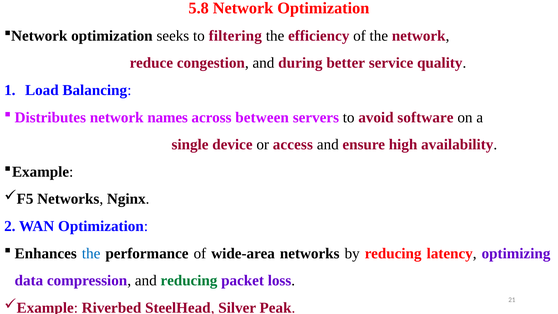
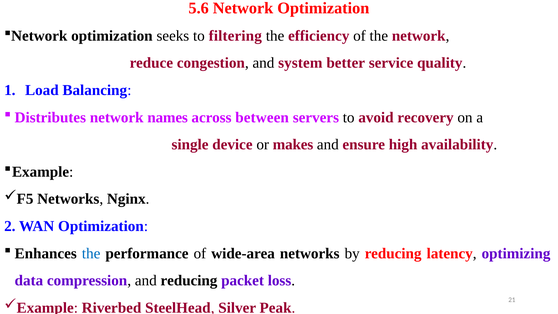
5.8: 5.8 -> 5.6 (199, 8)
during: during -> system (300, 63)
software: software -> recovery (426, 117)
access: access -> makes (293, 145)
reducing colour: green -> black (189, 280)
